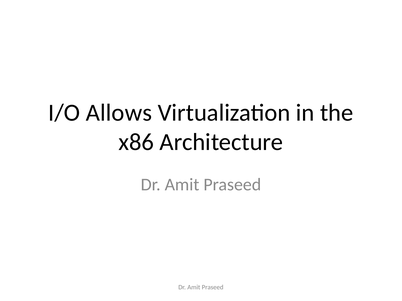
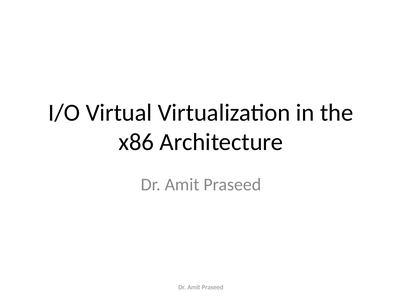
Allows: Allows -> Virtual (119, 113)
